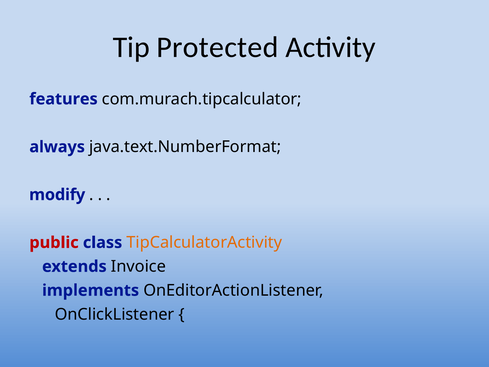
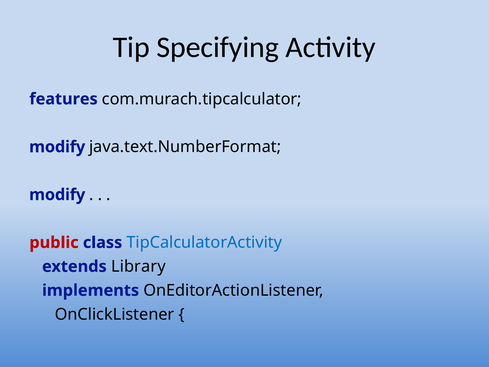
Protected: Protected -> Specifying (218, 47)
always: always -> modify (57, 147)
TipCalculatorActivity colour: orange -> blue (204, 242)
Invoice: Invoice -> Library (138, 266)
